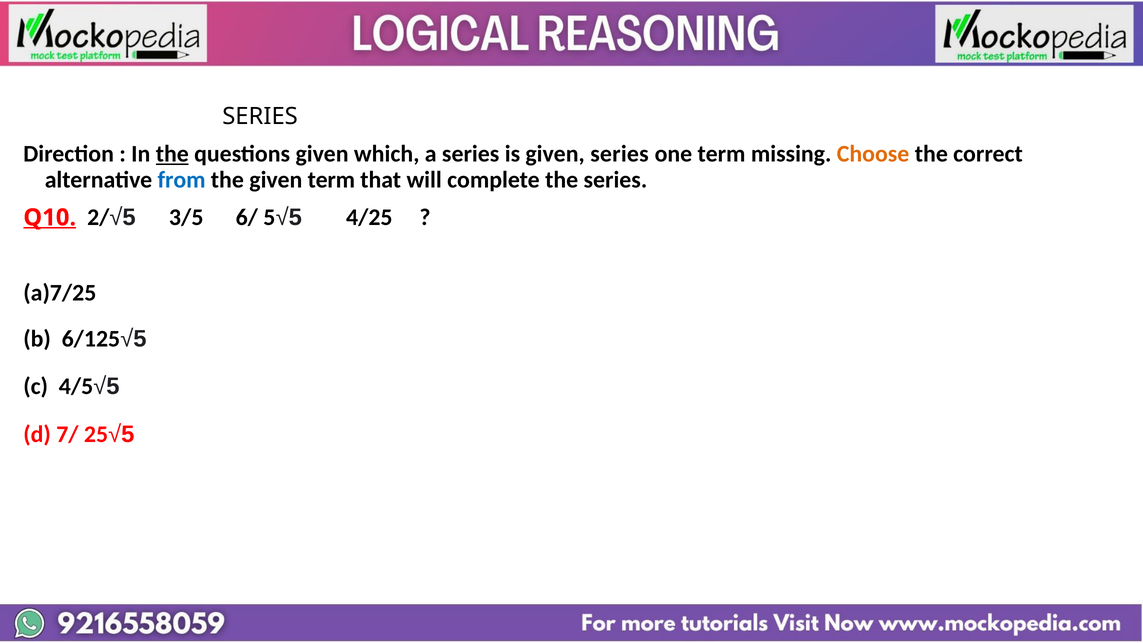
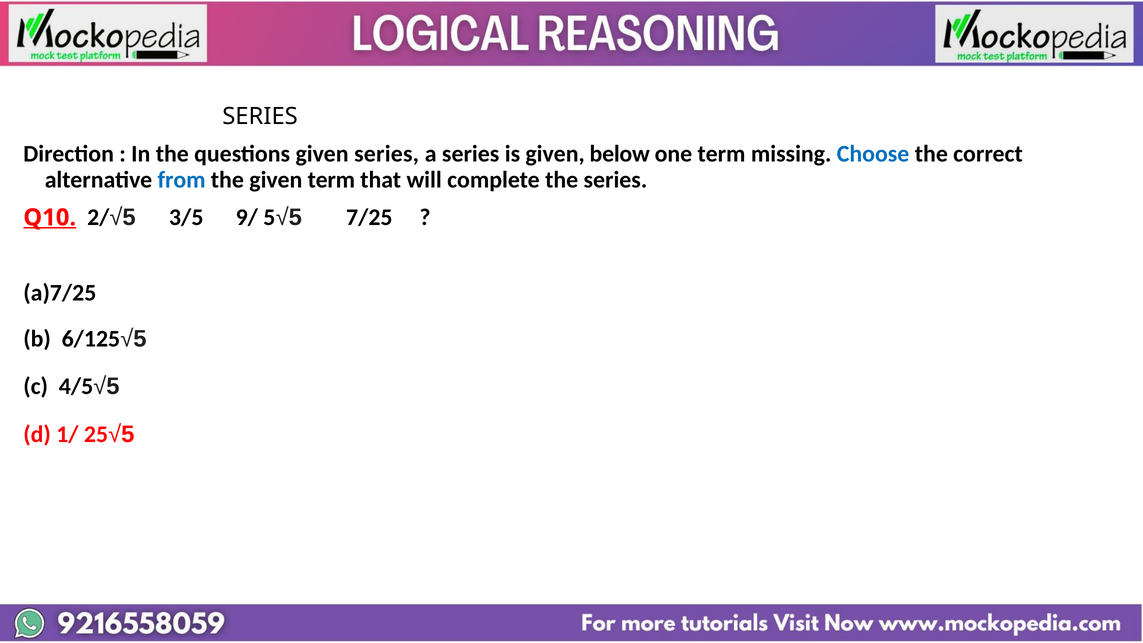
the underline: present -> none (172, 154)
given which: which -> series (387, 154)
given series: series -> below (620, 154)
Choose colour: orange -> blue (873, 154)
6/: 6/ -> 9/ (247, 218)
4/25: 4/25 -> 7/25 (369, 218)
7/: 7/ -> 1/ (67, 434)
